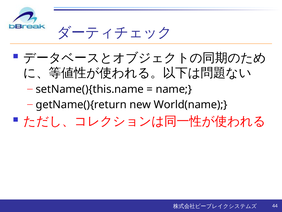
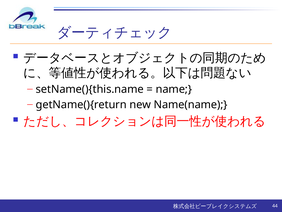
World(name: World(name -> Name(name (191, 104)
